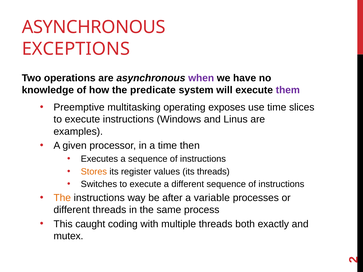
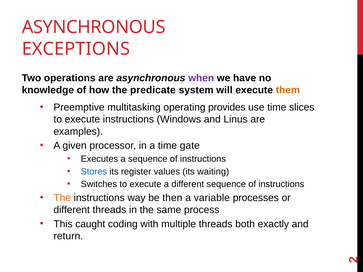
them colour: purple -> orange (288, 90)
exposes: exposes -> provides (227, 107)
then: then -> gate (190, 146)
Stores colour: orange -> blue (94, 172)
its threads: threads -> waiting (213, 172)
after: after -> then (172, 198)
mutex: mutex -> return (68, 236)
